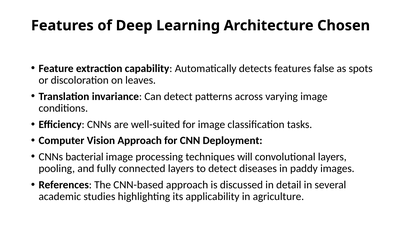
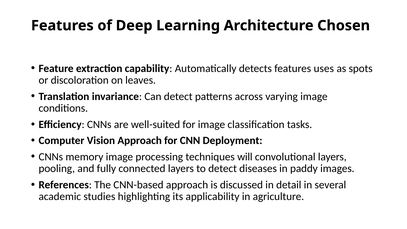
false: false -> uses (324, 68)
bacterial: bacterial -> memory (84, 157)
